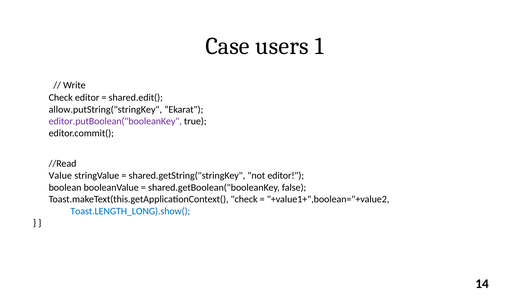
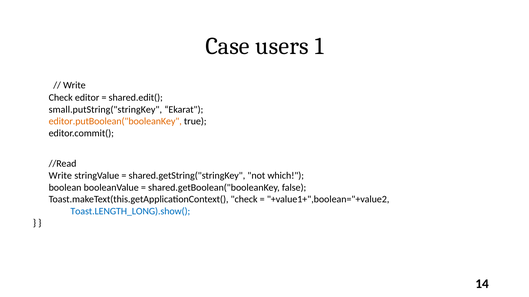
allow.putString("stringKey: allow.putString("stringKey -> small.putString("stringKey (105, 110)
editor.putBoolean("booleanKey colour: purple -> orange (115, 122)
Value: Value -> Write (60, 176)
not editor: editor -> which (286, 176)
